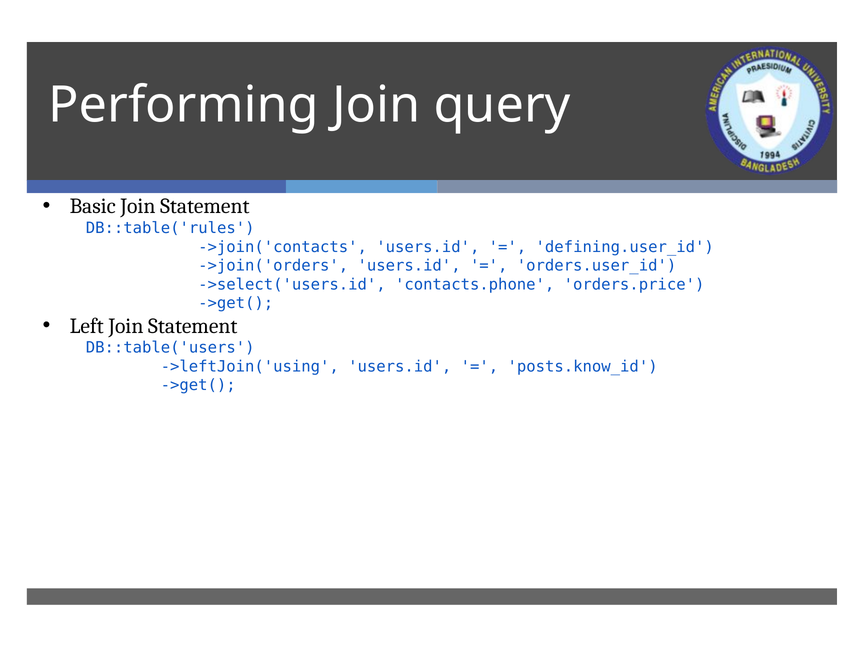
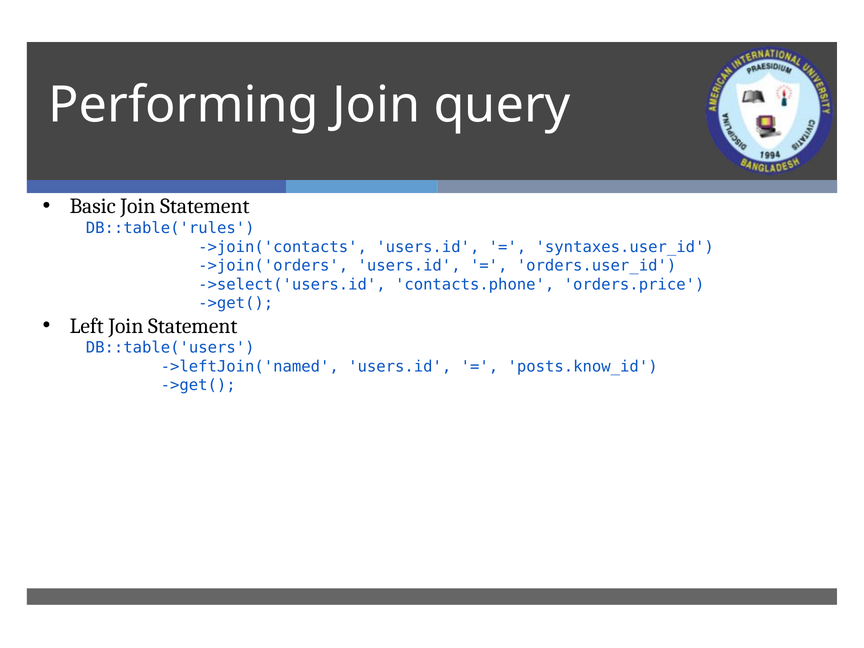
defining.user_id: defining.user_id -> syntaxes.user_id (625, 247)
->leftJoin('using: ->leftJoin('using -> ->leftJoin('named (250, 367)
